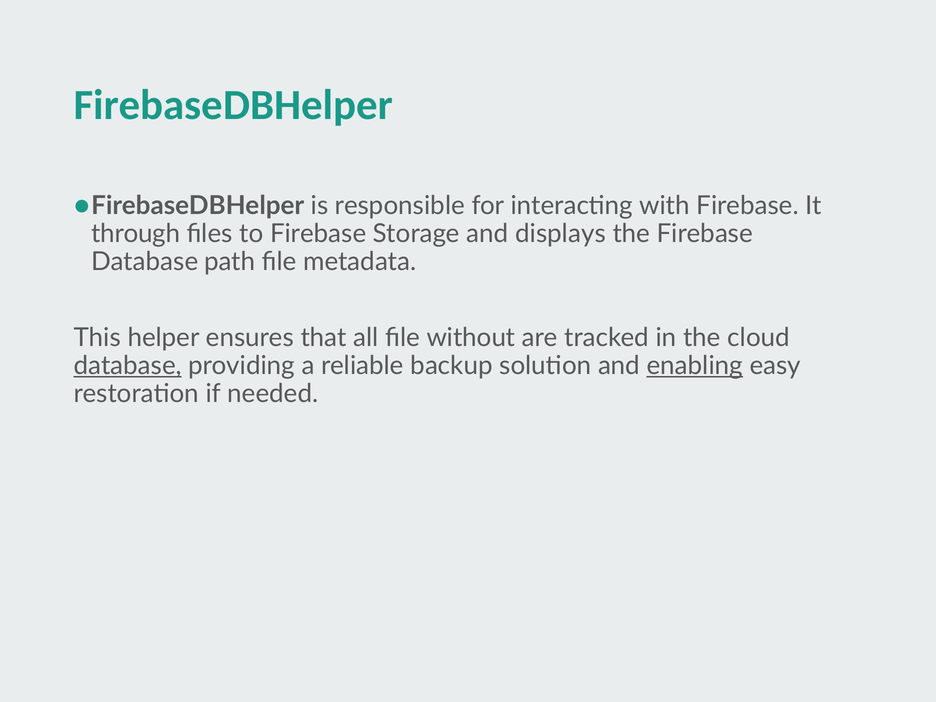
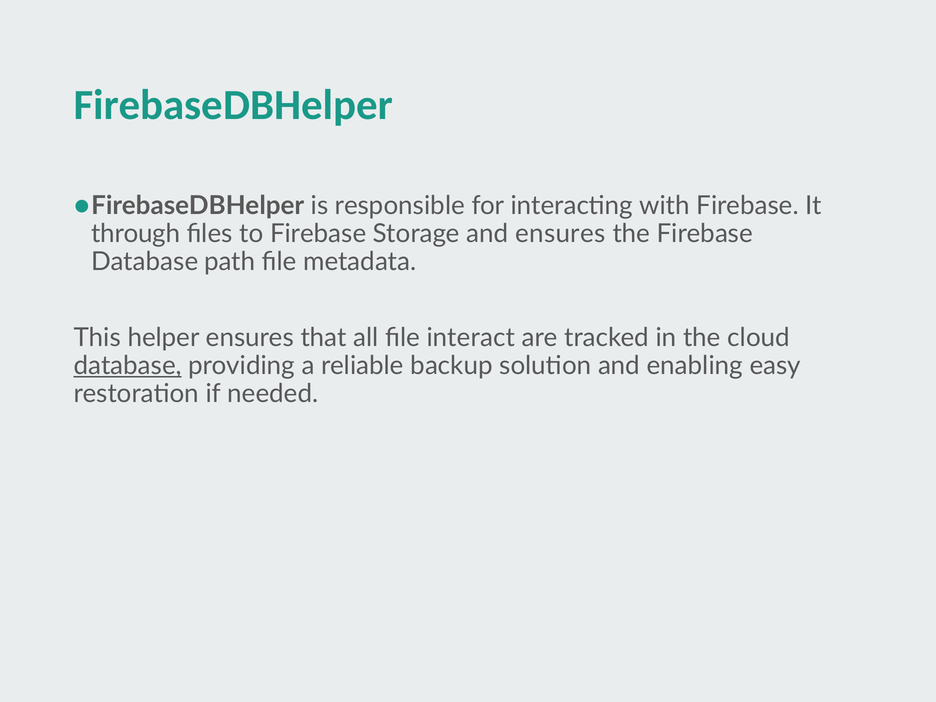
and displays: displays -> ensures (560, 234)
without: without -> interact (471, 337)
enabling underline: present -> none (695, 366)
